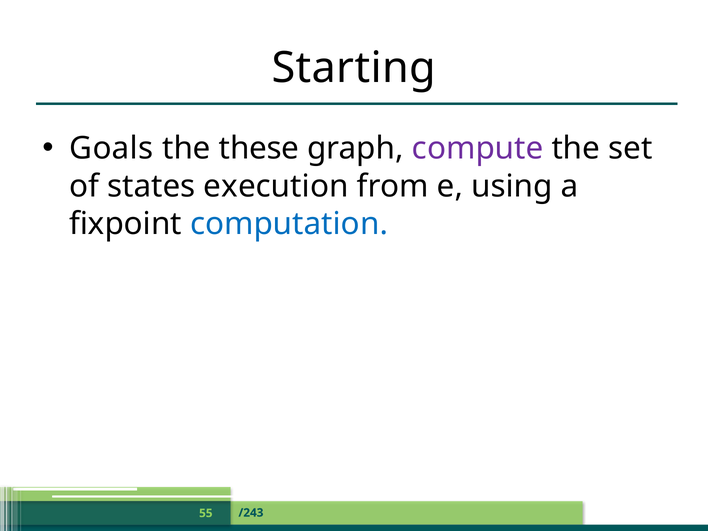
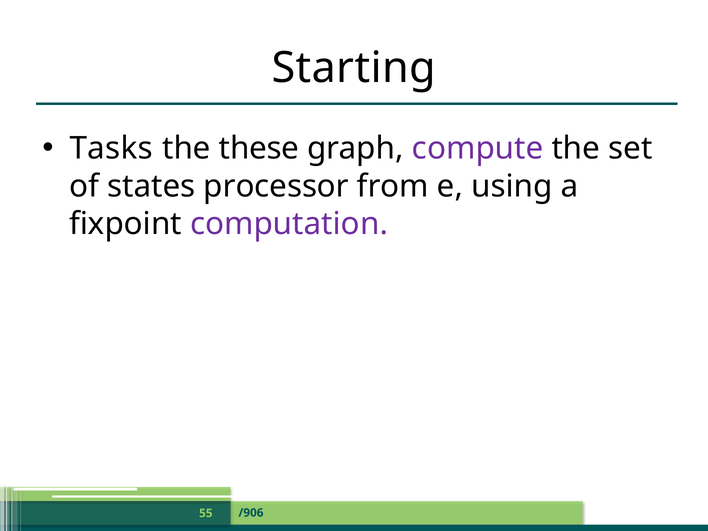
Goals: Goals -> Tasks (111, 149)
execution: execution -> processor (276, 186)
computation colour: blue -> purple (289, 224)
/243: /243 -> /906 (251, 513)
